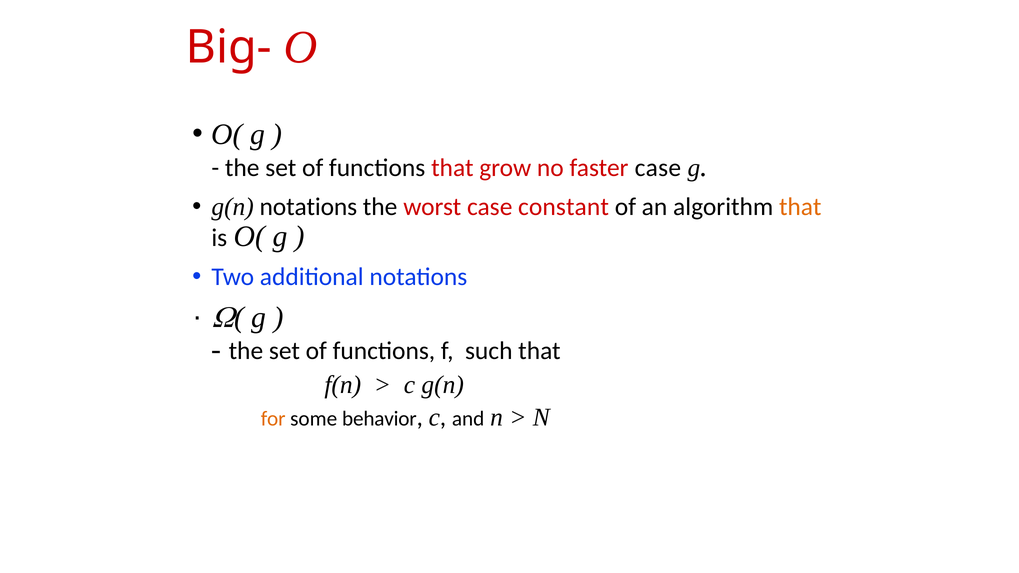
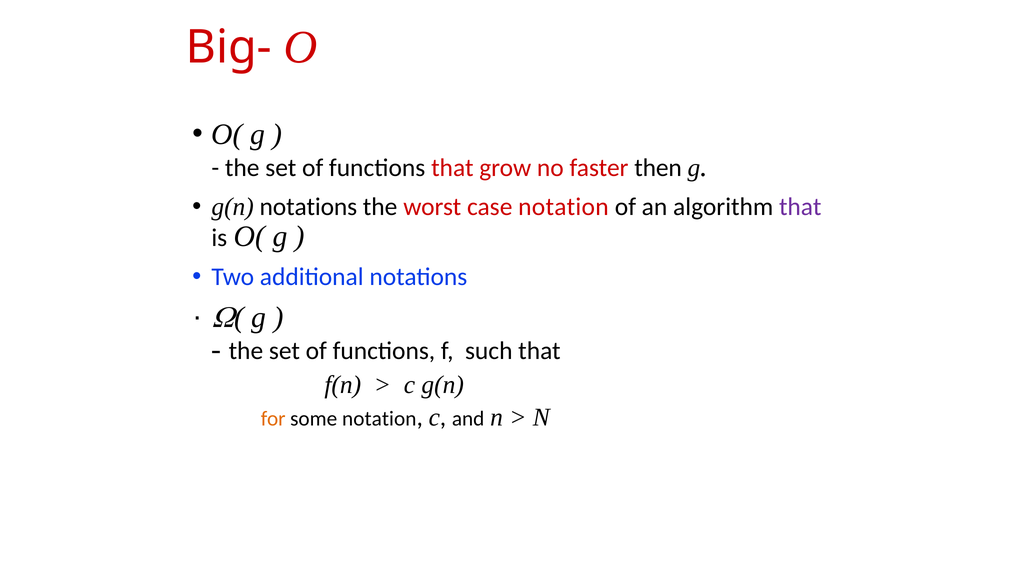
faster case: case -> then (658, 168)
case constant: constant -> notation (563, 207)
that colour: orange -> purple (800, 207)
some behavior: behavior -> notation (379, 419)
